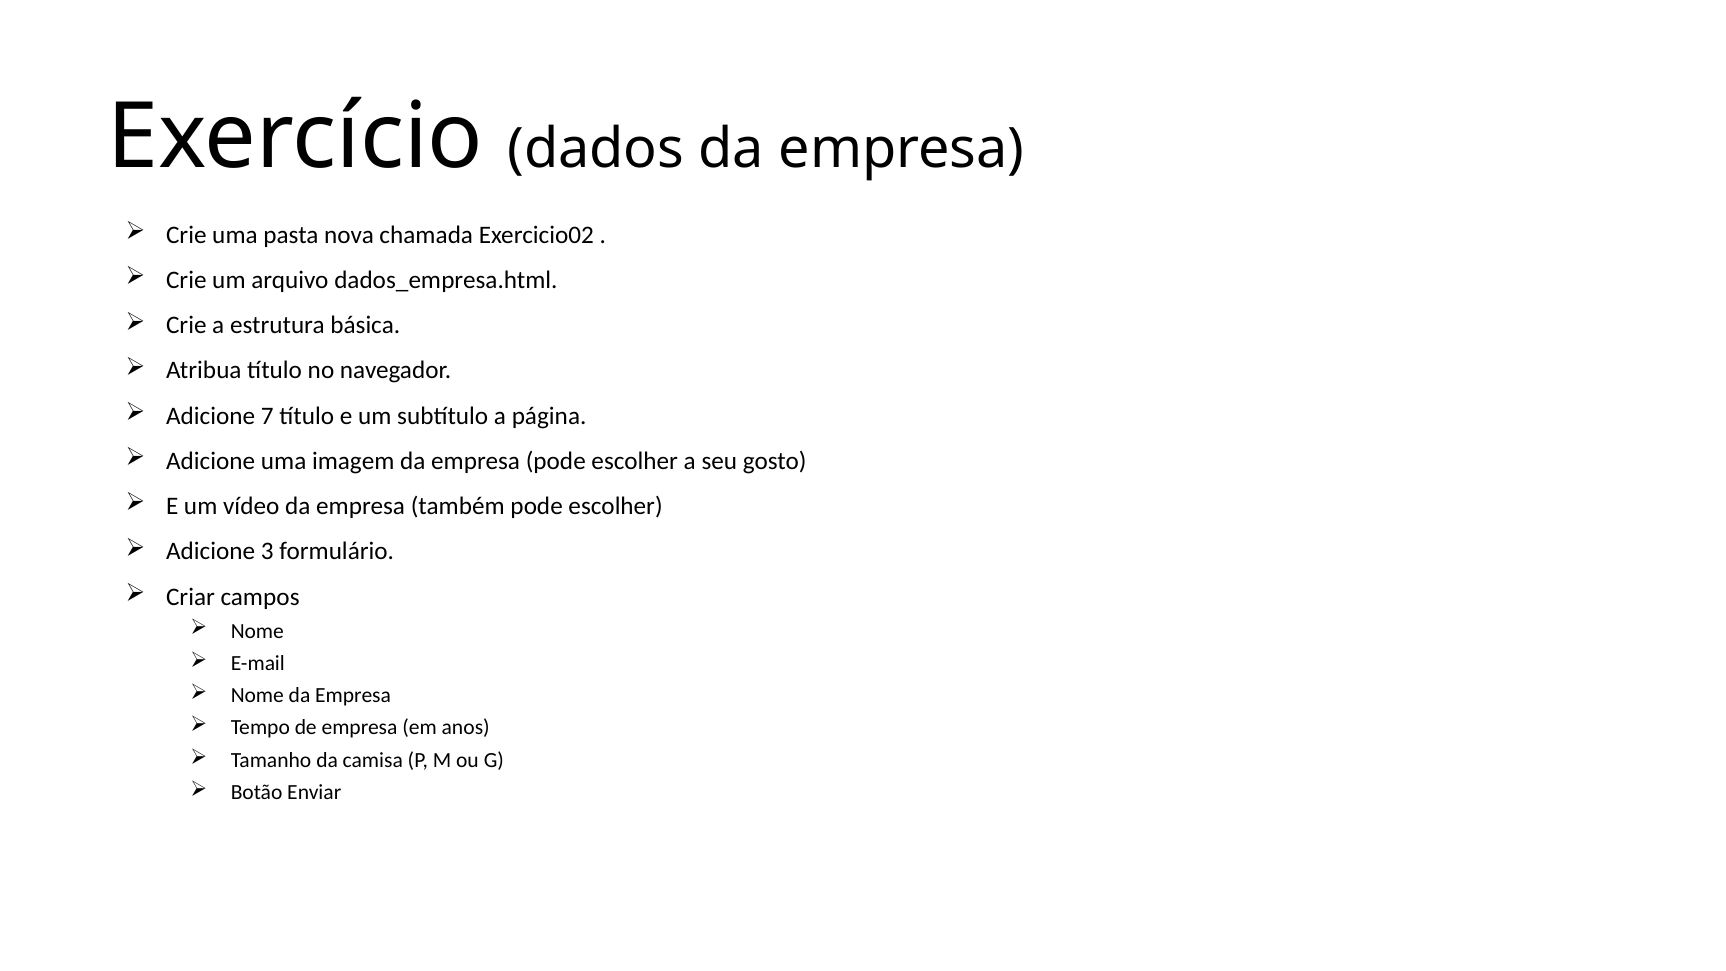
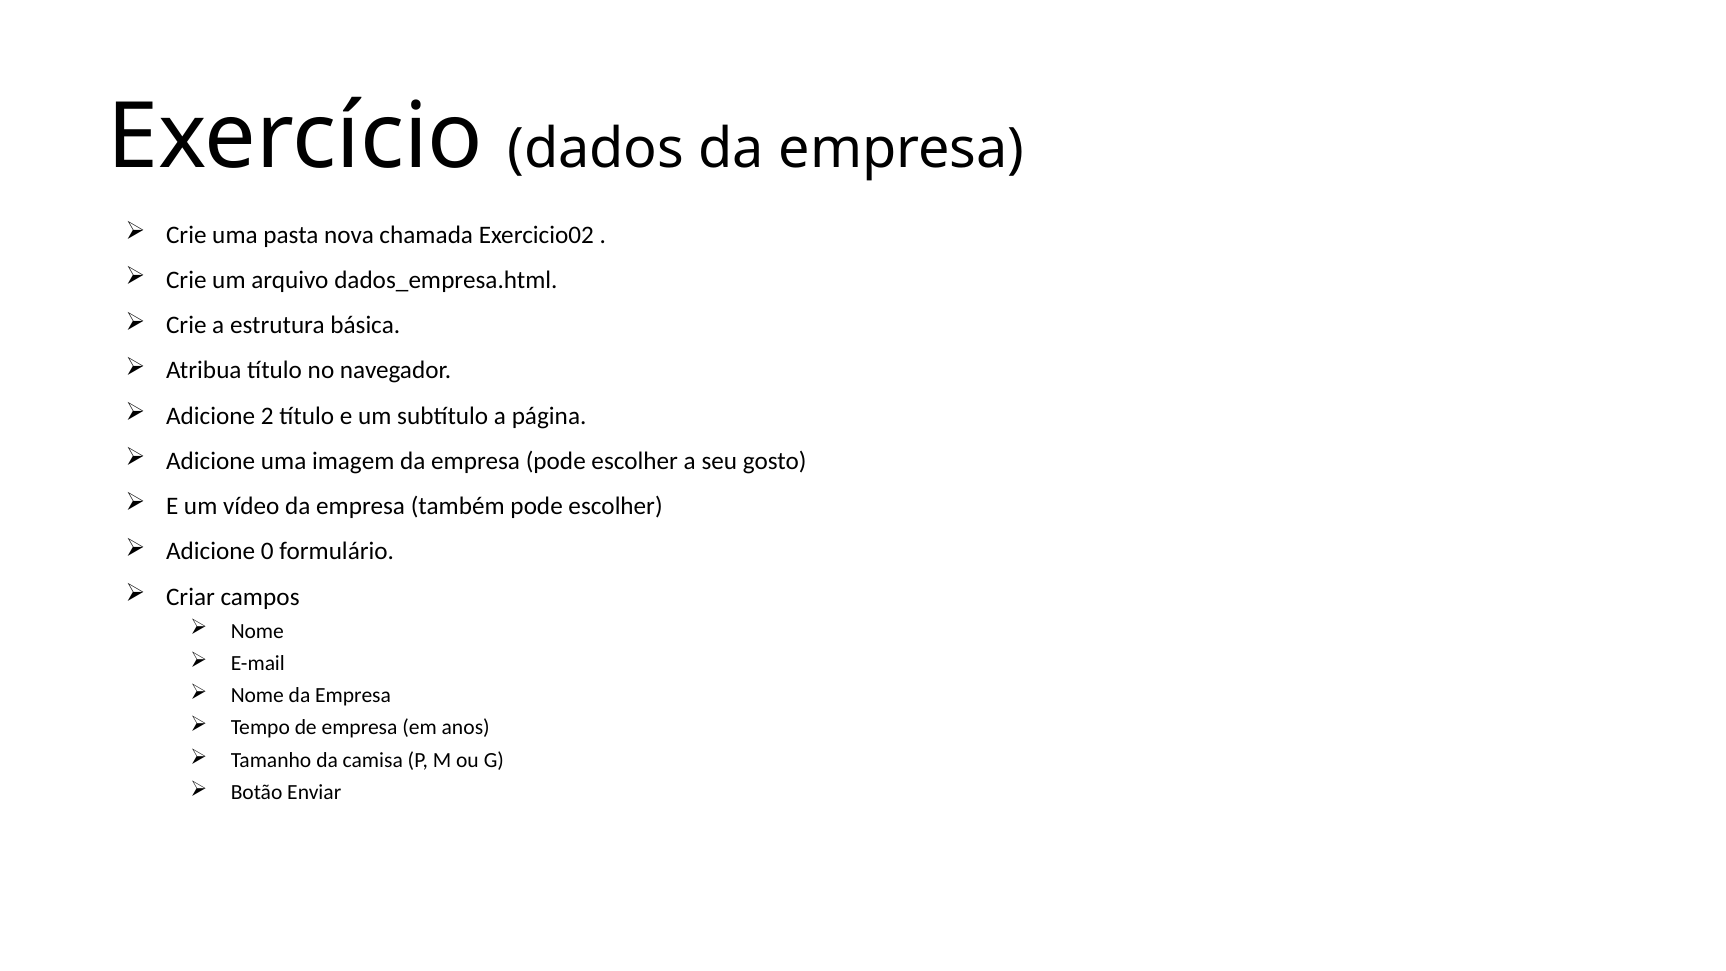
7: 7 -> 2 (267, 416)
3: 3 -> 0 (267, 551)
